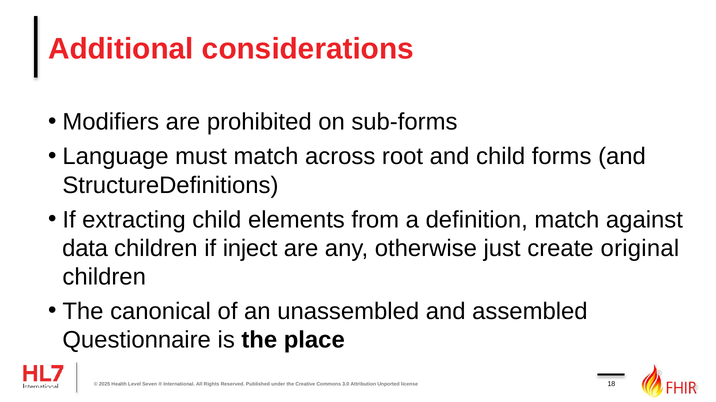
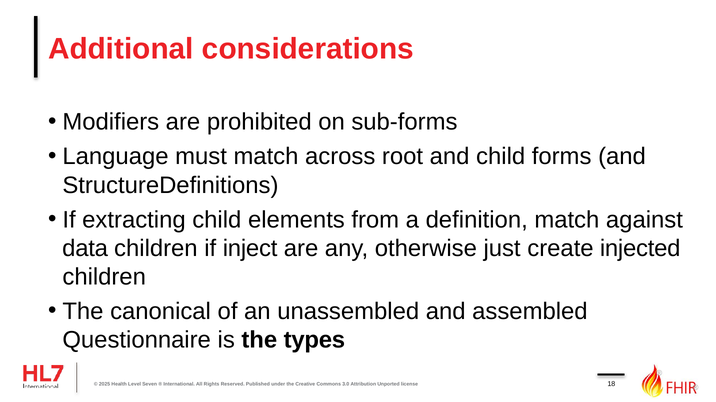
original: original -> injected (640, 249)
place: place -> types (314, 341)
